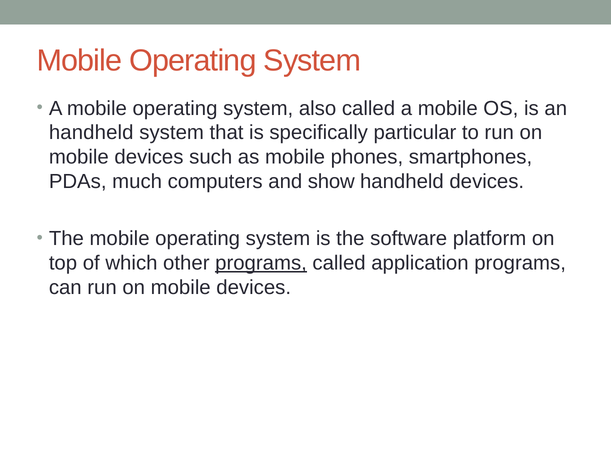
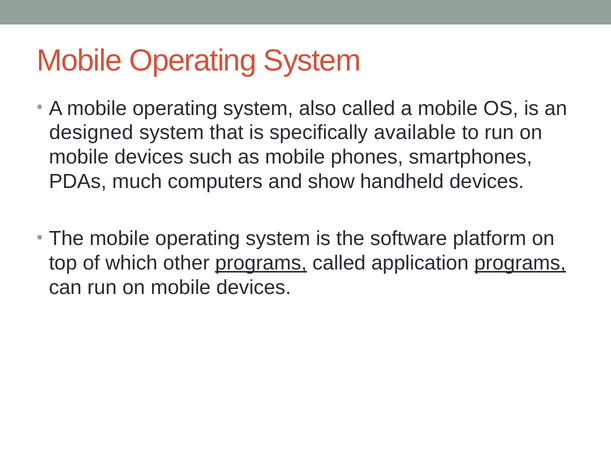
handheld: handheld -> designed (91, 133)
particular: particular -> available (415, 133)
programs underline: none -> present (520, 263)
